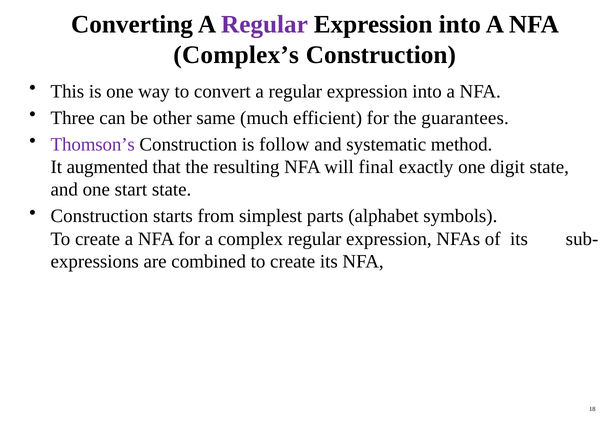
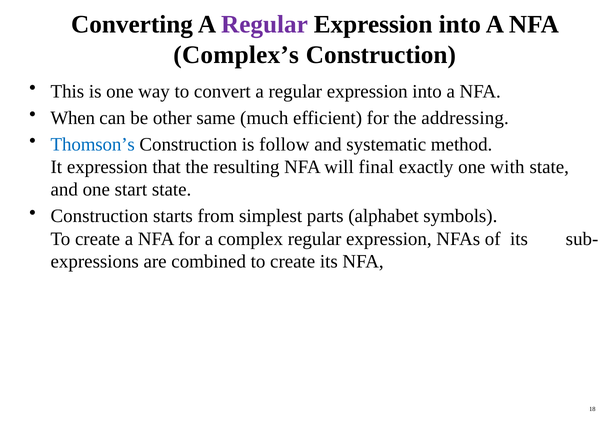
Three: Three -> When (73, 118)
guarantees: guarantees -> addressing (465, 118)
Thomson’s colour: purple -> blue (93, 144)
It augmented: augmented -> expression (107, 167)
digit: digit -> with (507, 167)
